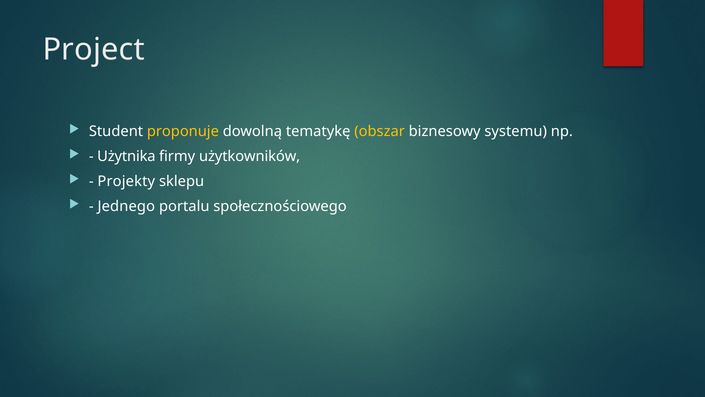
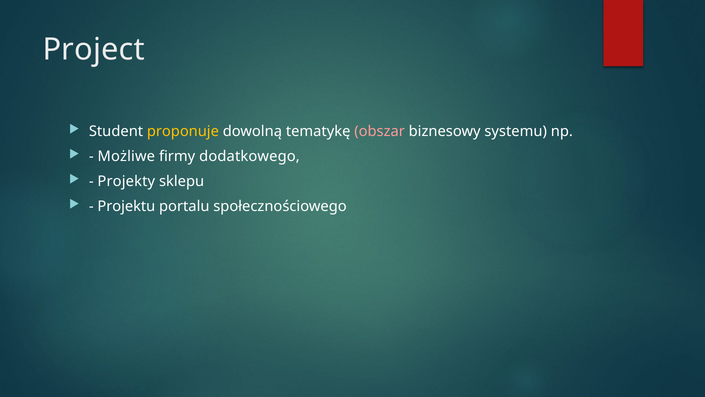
obszar colour: yellow -> pink (380, 131)
Użytnika: Użytnika -> Możliwe (126, 156)
użytkowników: użytkowników -> dodatkowego (250, 156)
Jednego: Jednego -> Projektu (126, 206)
